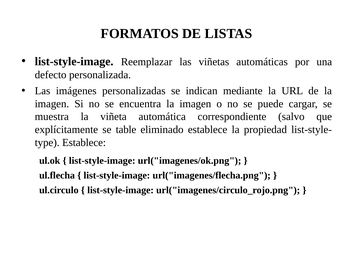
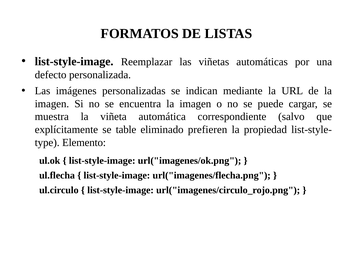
eliminado establece: establece -> prefieren (208, 129)
Establece: Establece -> Elemento (84, 142)
